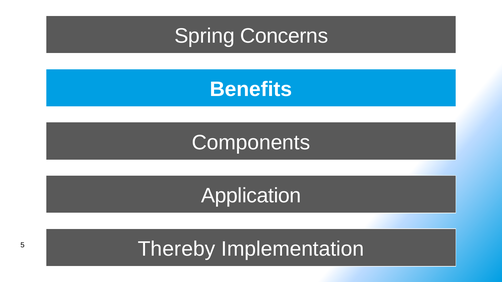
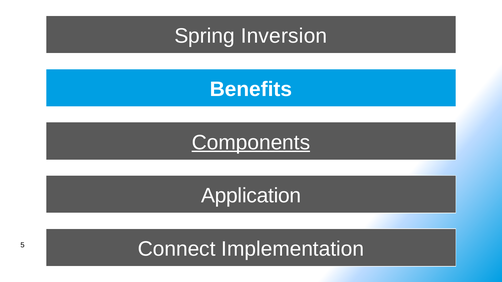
Concerns: Concerns -> Inversion (284, 36)
Components underline: none -> present (251, 143)
Thereby: Thereby -> Connect (177, 249)
